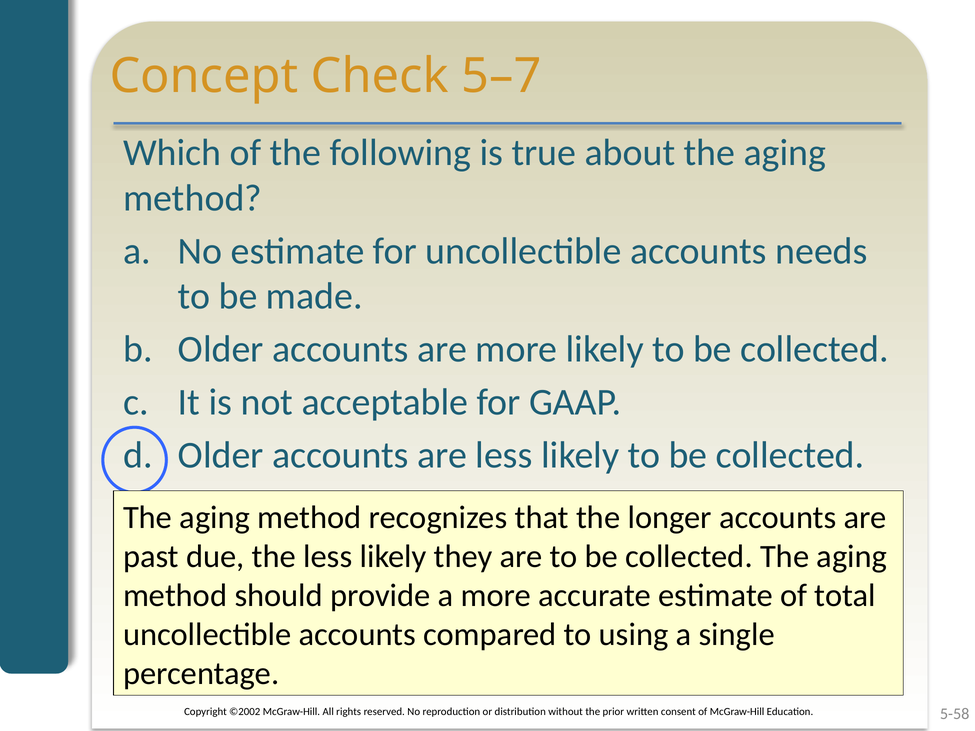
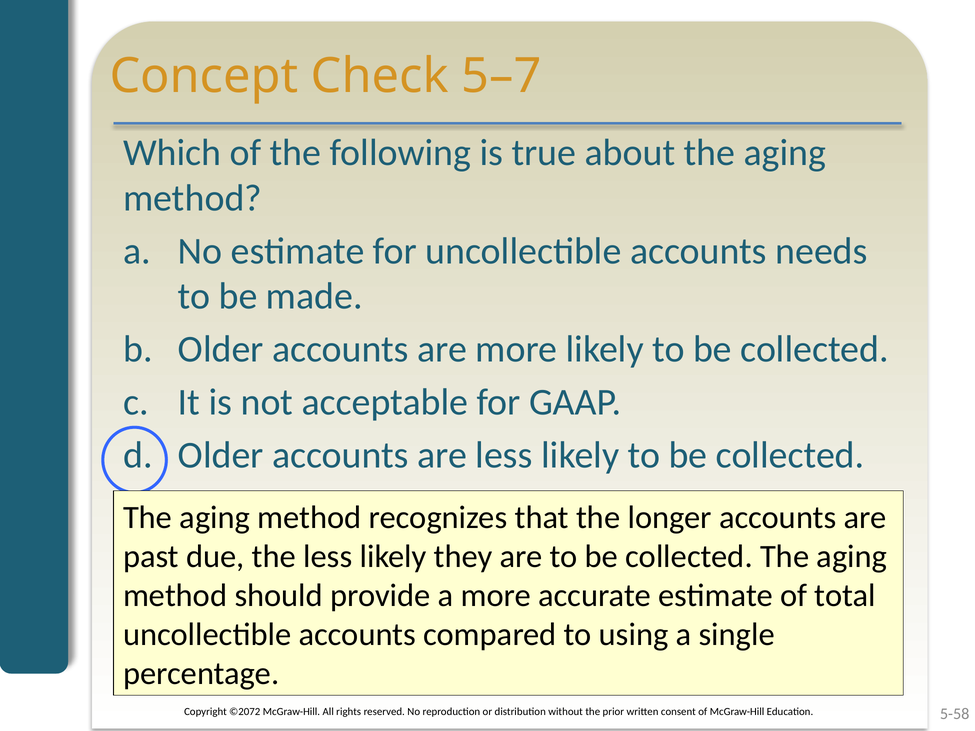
©2002: ©2002 -> ©2072 (245, 712)
